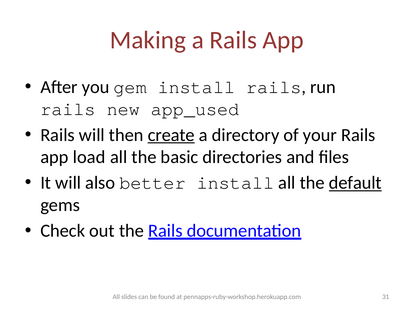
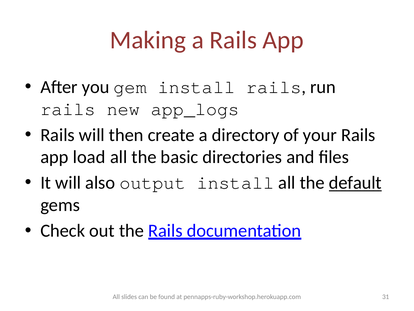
app_used: app_used -> app_logs (195, 109)
create underline: present -> none (171, 135)
better: better -> output (153, 183)
